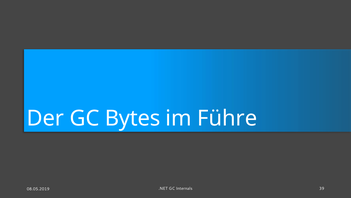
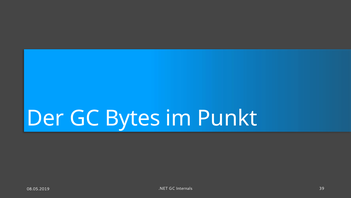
Führe: Führe -> Punkt (227, 118)
